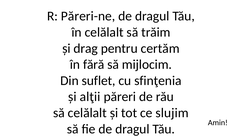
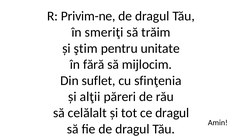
Păreri-ne: Păreri-ne -> Privim-ne (88, 16)
în celălalt: celălalt -> smeriţi (104, 32)
drag: drag -> ştim (86, 48)
certăm: certăm -> unitate (160, 48)
ce slujim: slujim -> dragul (172, 113)
